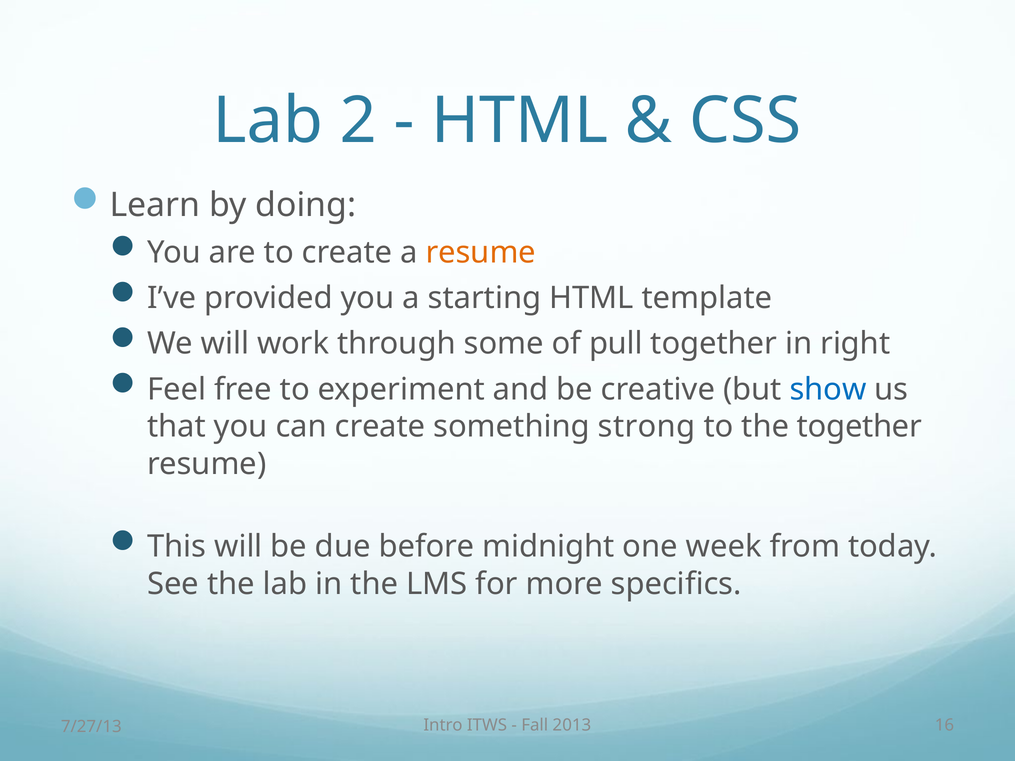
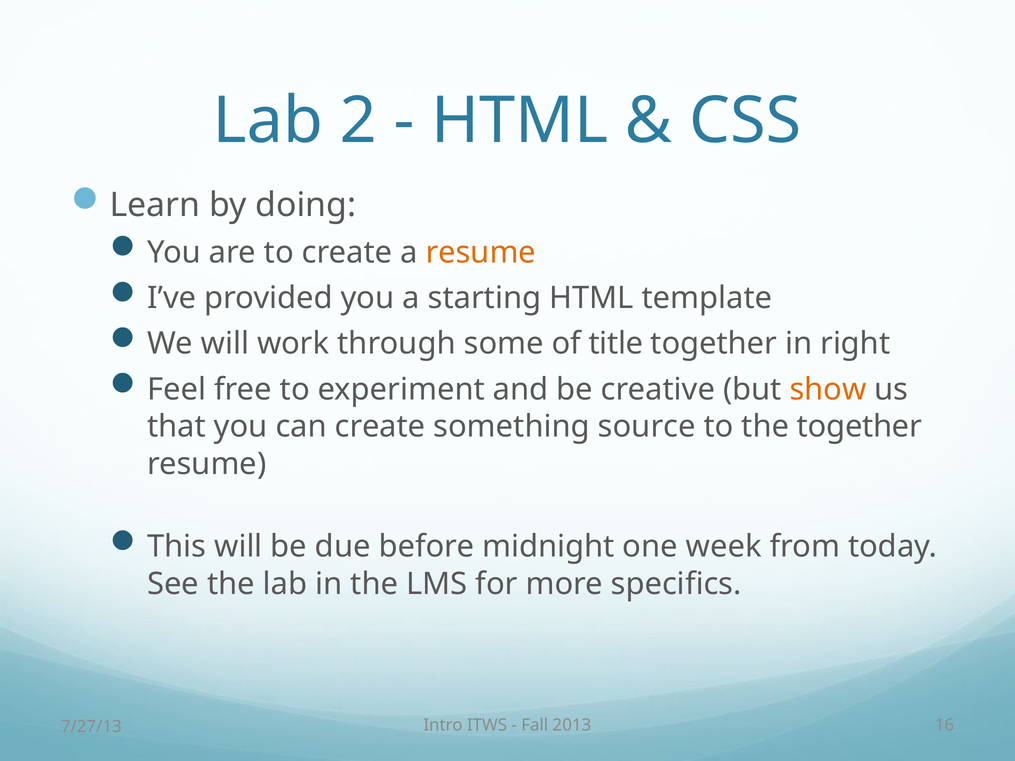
pull: pull -> title (616, 344)
show colour: blue -> orange (828, 390)
strong: strong -> source (647, 427)
